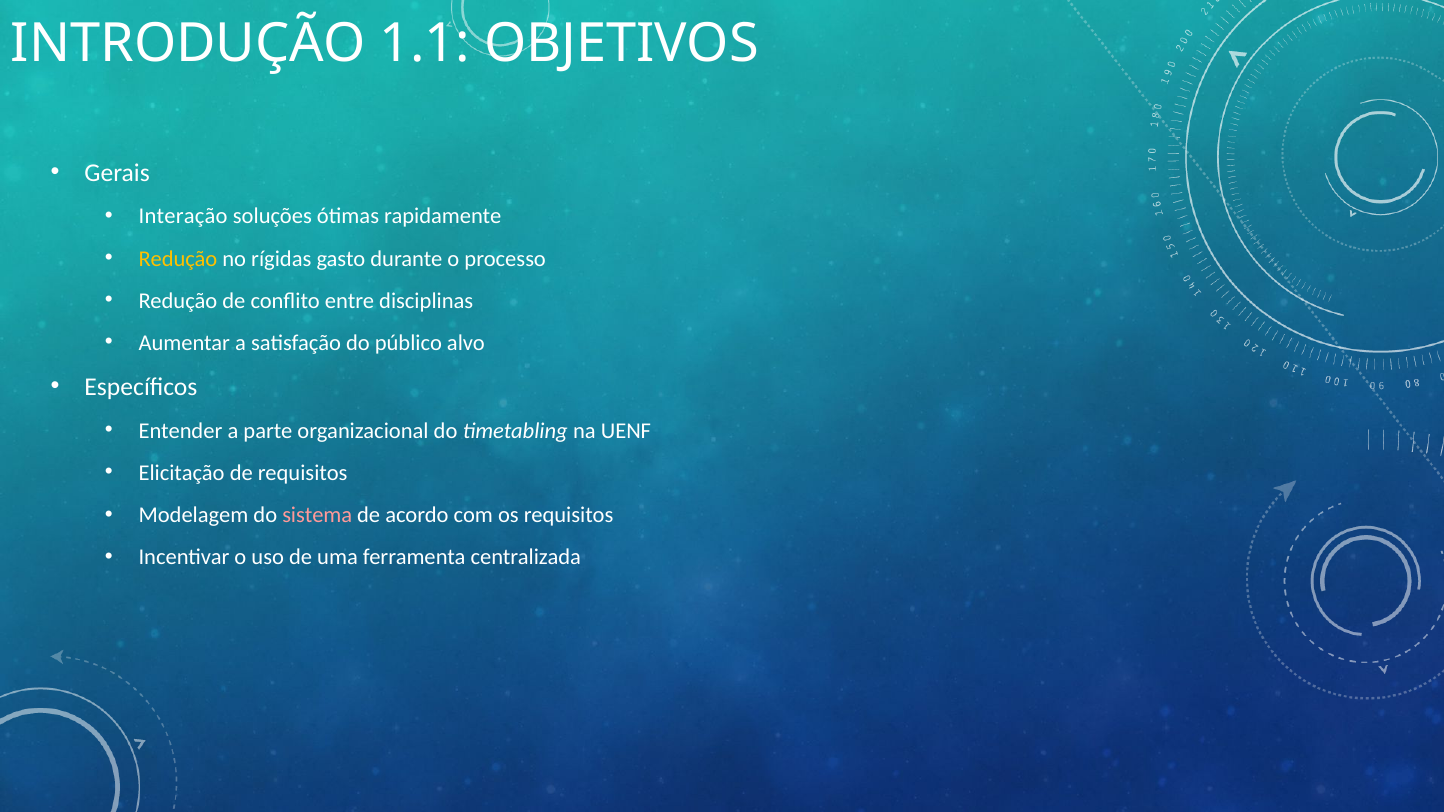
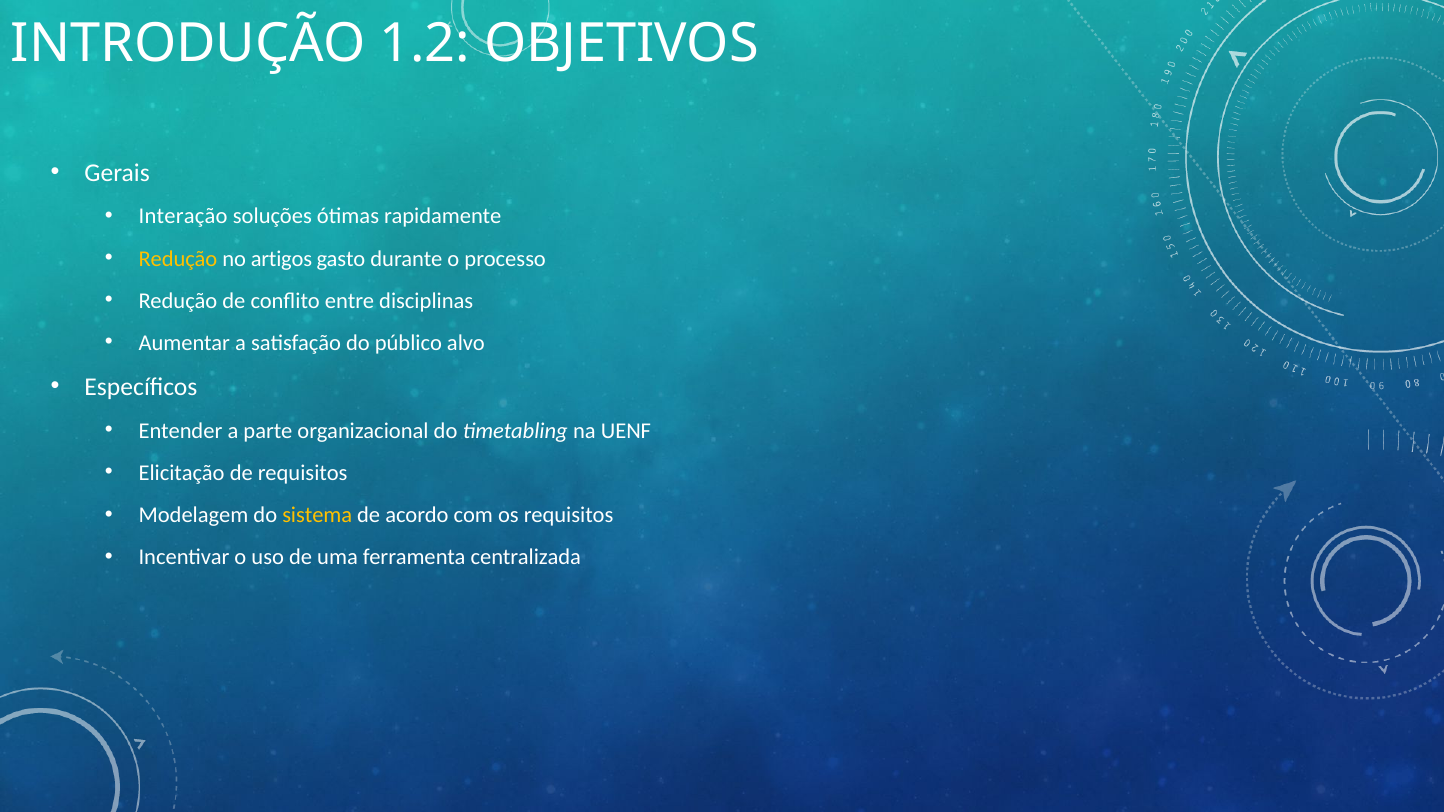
1.1: 1.1 -> 1.2 (425, 44)
rígidas: rígidas -> artigos (281, 259)
sistema colour: pink -> yellow (317, 515)
